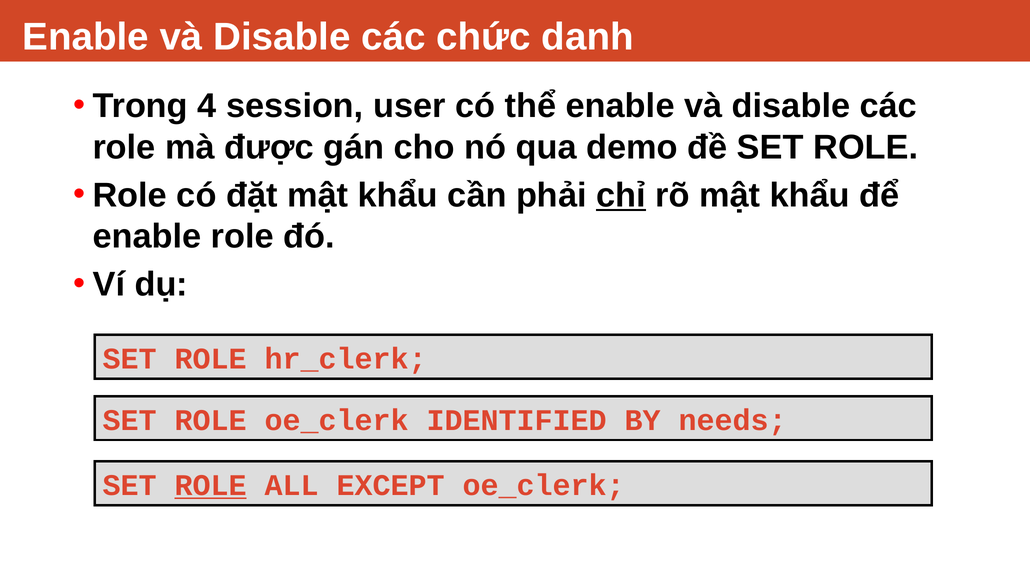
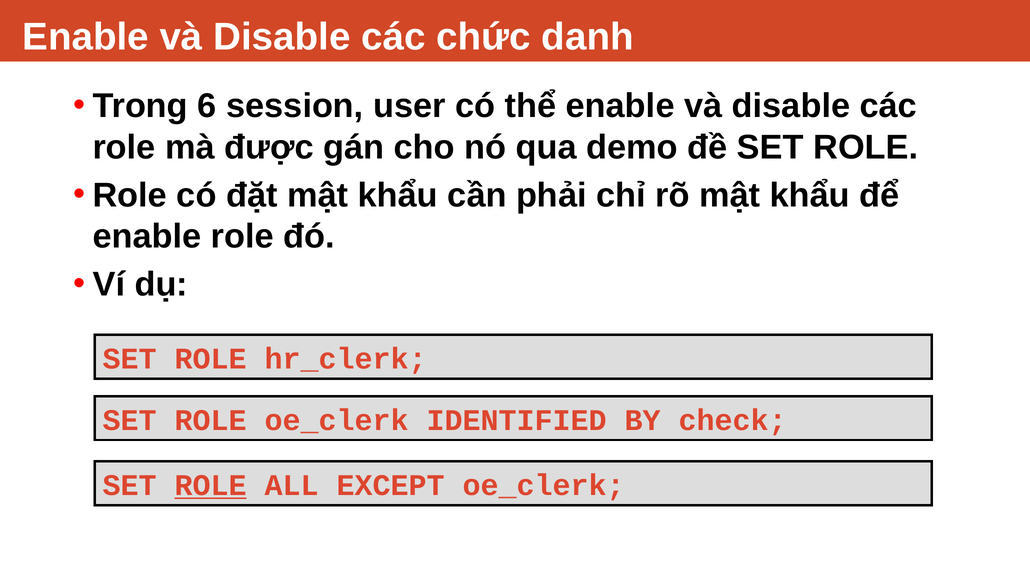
4: 4 -> 6 (207, 106)
chỉ underline: present -> none (621, 195)
needs: needs -> check (733, 420)
